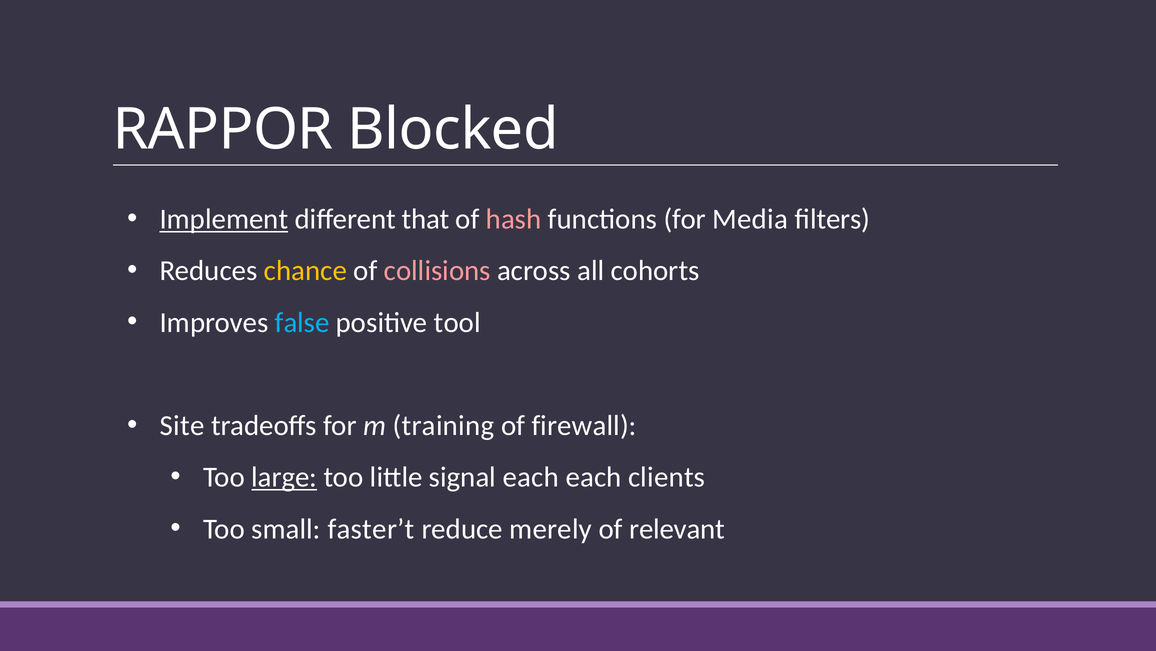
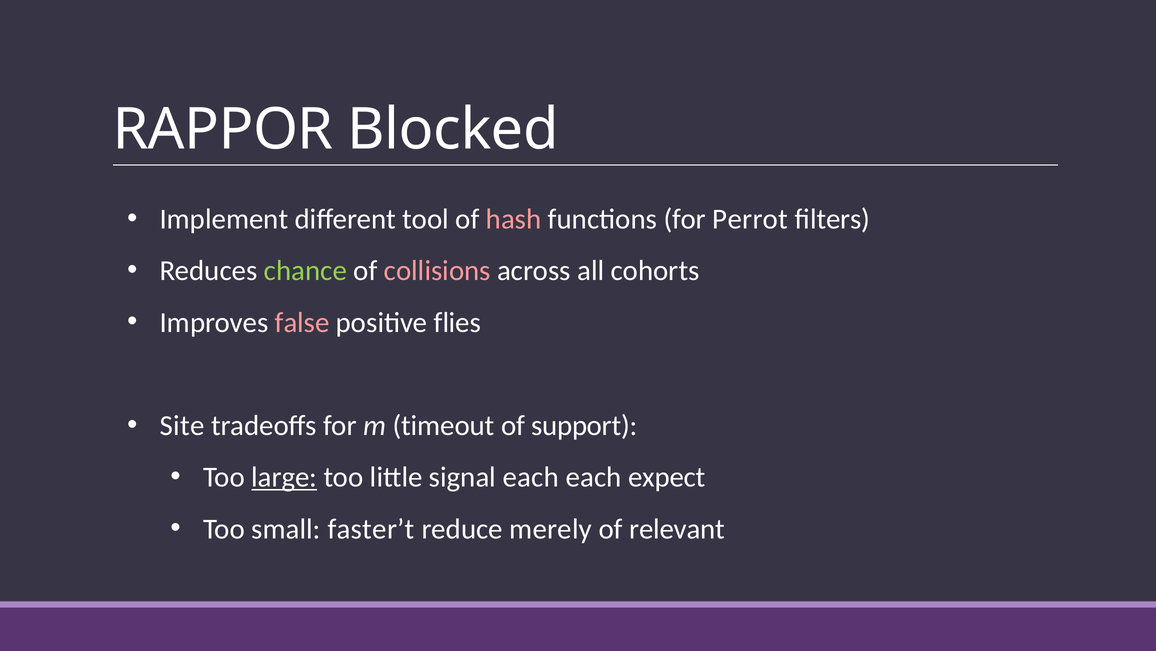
Implement underline: present -> none (224, 219)
that: that -> tool (426, 219)
Media: Media -> Perrot (750, 219)
chance colour: yellow -> light green (305, 271)
false colour: light blue -> pink (302, 322)
tool: tool -> flies (457, 322)
training: training -> timeout (444, 425)
firewall: firewall -> support (584, 425)
clients: clients -> expect (667, 477)
